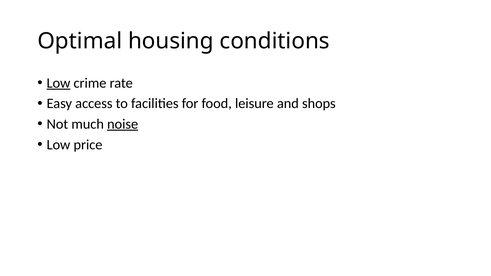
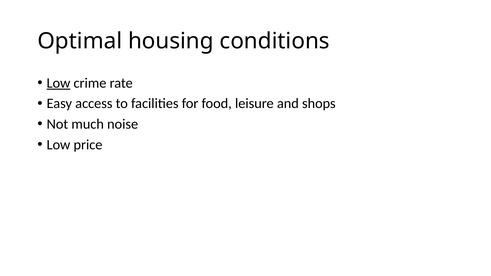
noise underline: present -> none (123, 124)
